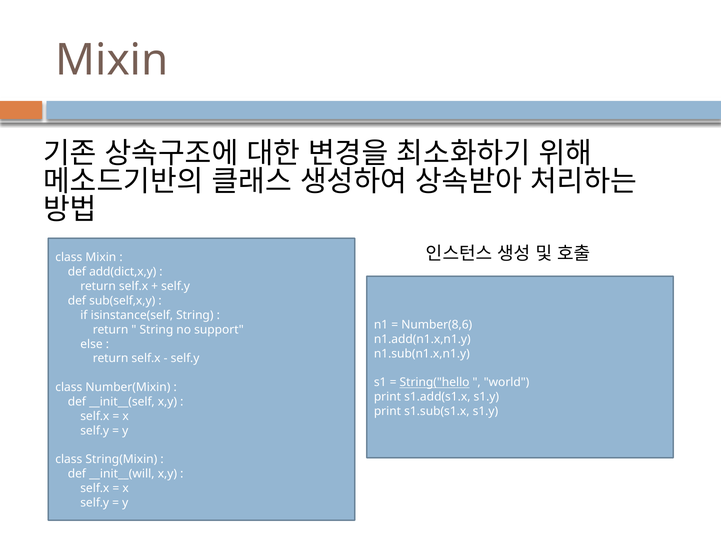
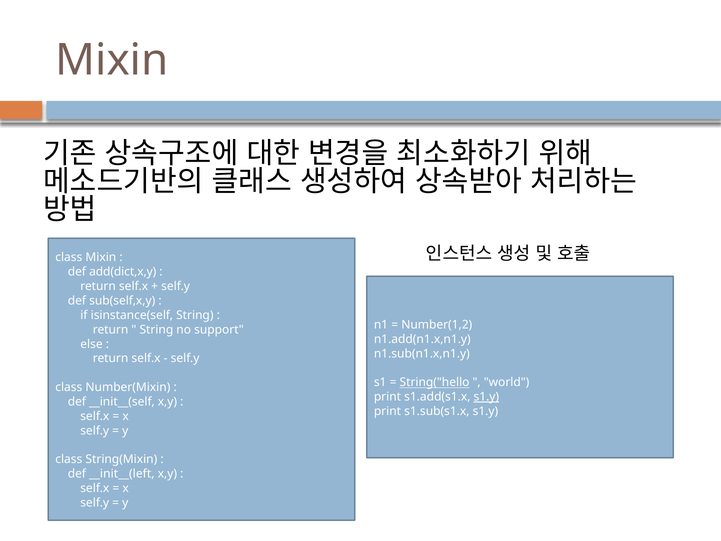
Number(8,6: Number(8,6 -> Number(1,2 (437, 325)
s1.y underline: none -> present (486, 397)
__init__(will: __init__(will -> __init__(left (122, 474)
